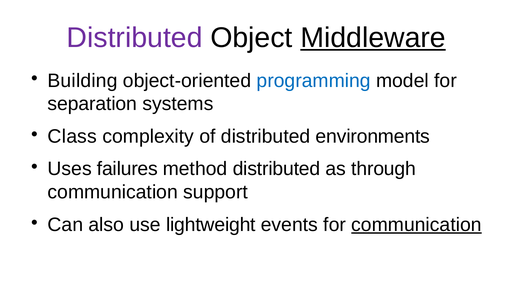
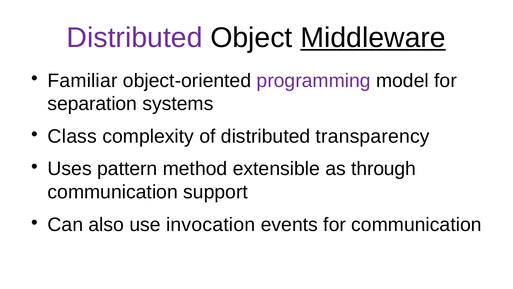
Building: Building -> Familiar (83, 80)
programming colour: blue -> purple (314, 80)
environments: environments -> transparency (373, 136)
failures: failures -> pattern (127, 169)
method distributed: distributed -> extensible (276, 169)
lightweight: lightweight -> invocation (211, 224)
communication underline: present -> none (416, 224)
